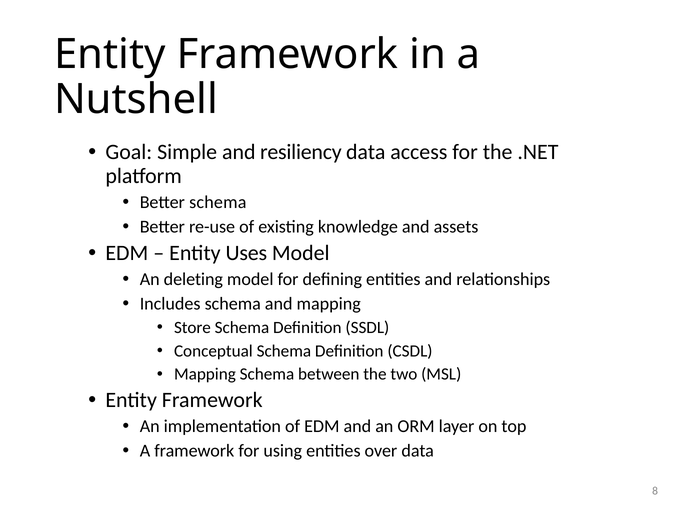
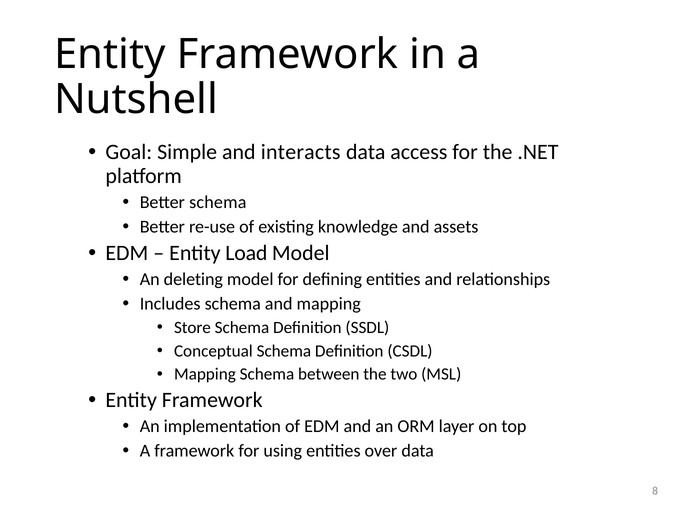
resiliency: resiliency -> interacts (301, 152)
Uses: Uses -> Load (246, 253)
